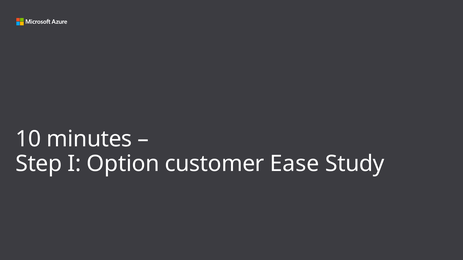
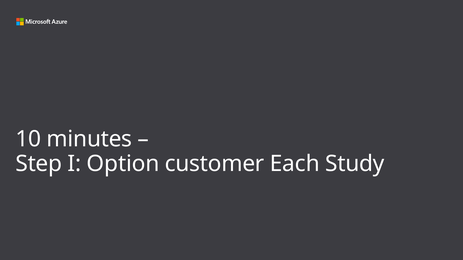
Ease: Ease -> Each (295, 164)
